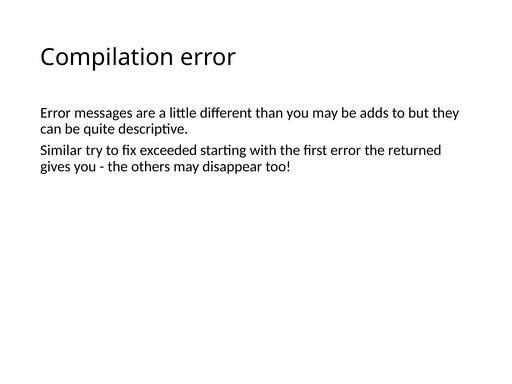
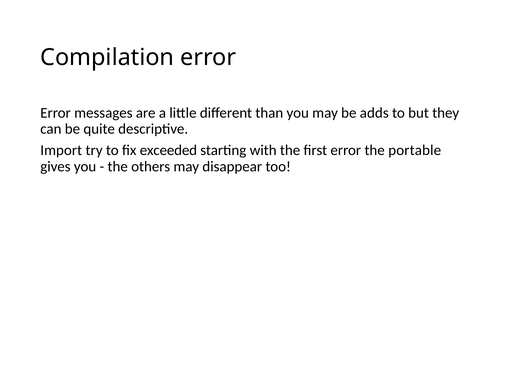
Similar: Similar -> Import (61, 150)
returned: returned -> portable (415, 150)
